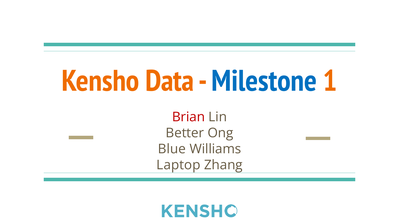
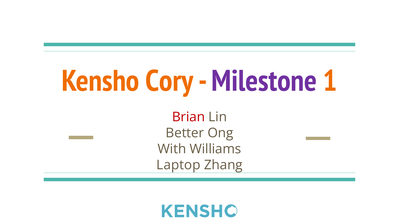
Data: Data -> Cory (169, 81)
Milestone colour: blue -> purple (264, 81)
Blue: Blue -> With (172, 149)
